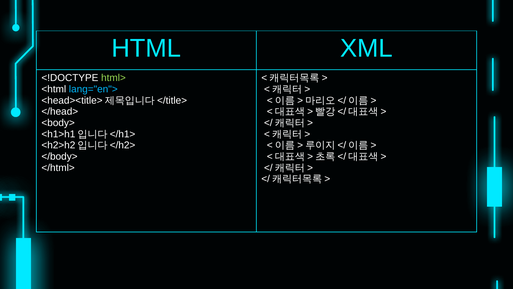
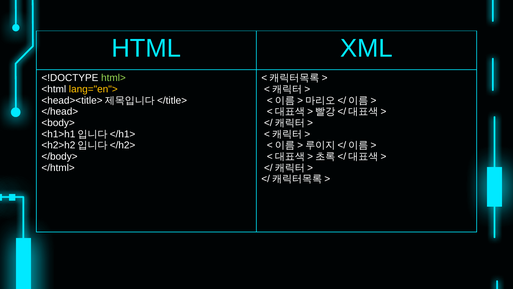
lang="en"> colour: light blue -> yellow (93, 89)
